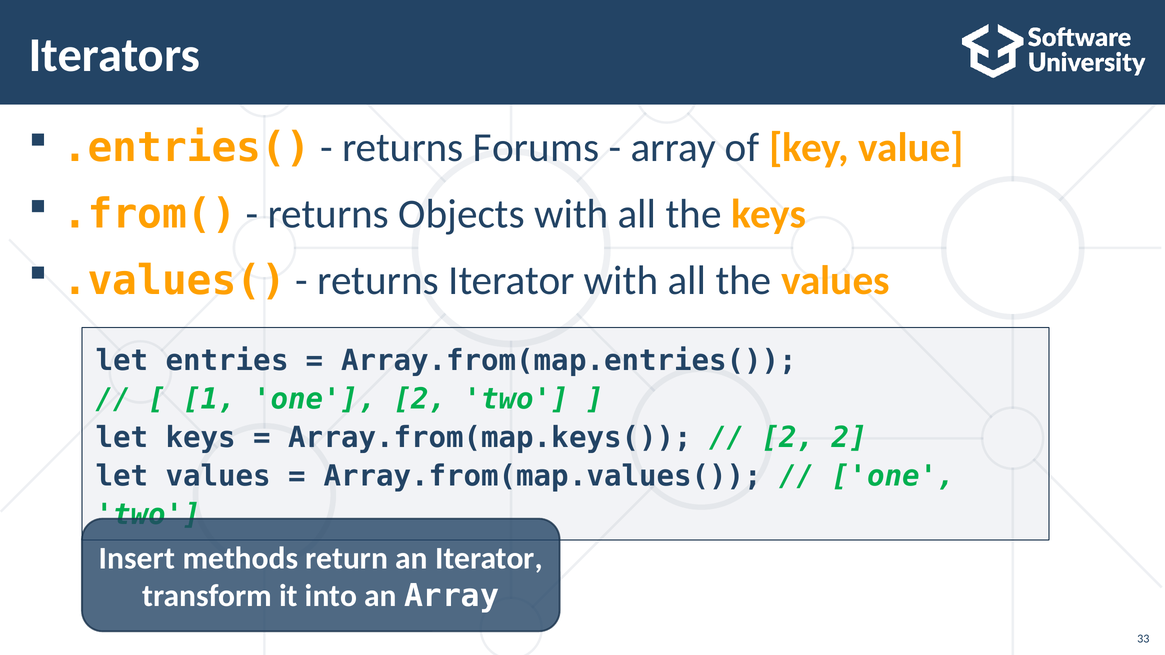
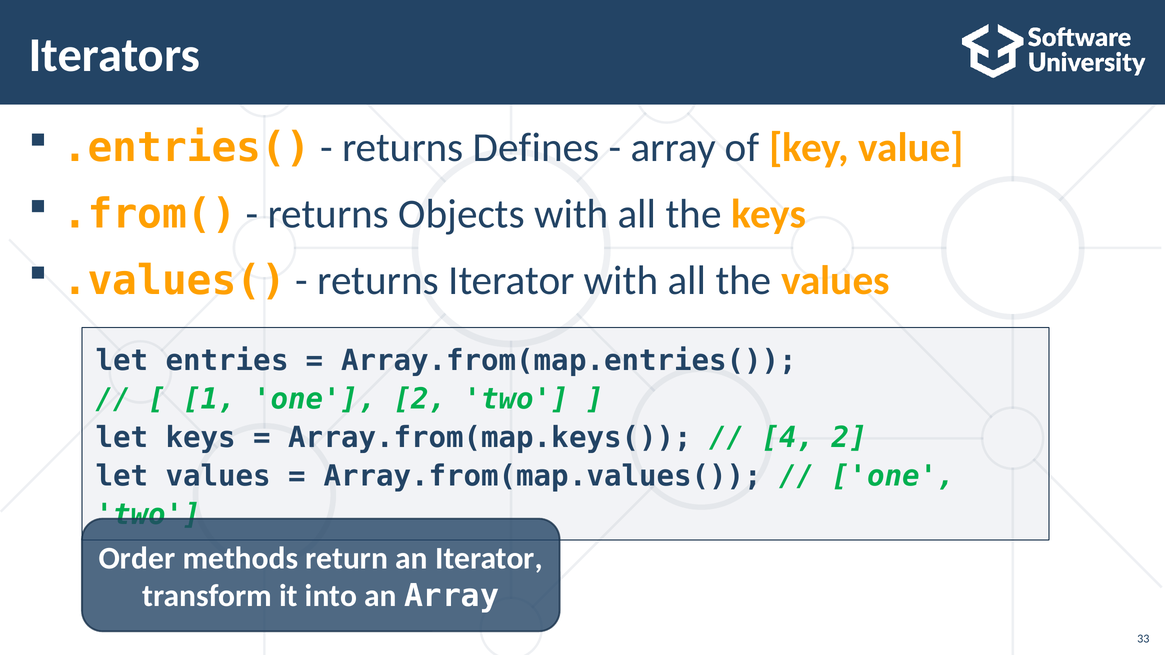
Forums: Forums -> Defines (536, 148)
2: 2 -> 4 (788, 438)
Insert: Insert -> Order (137, 559)
